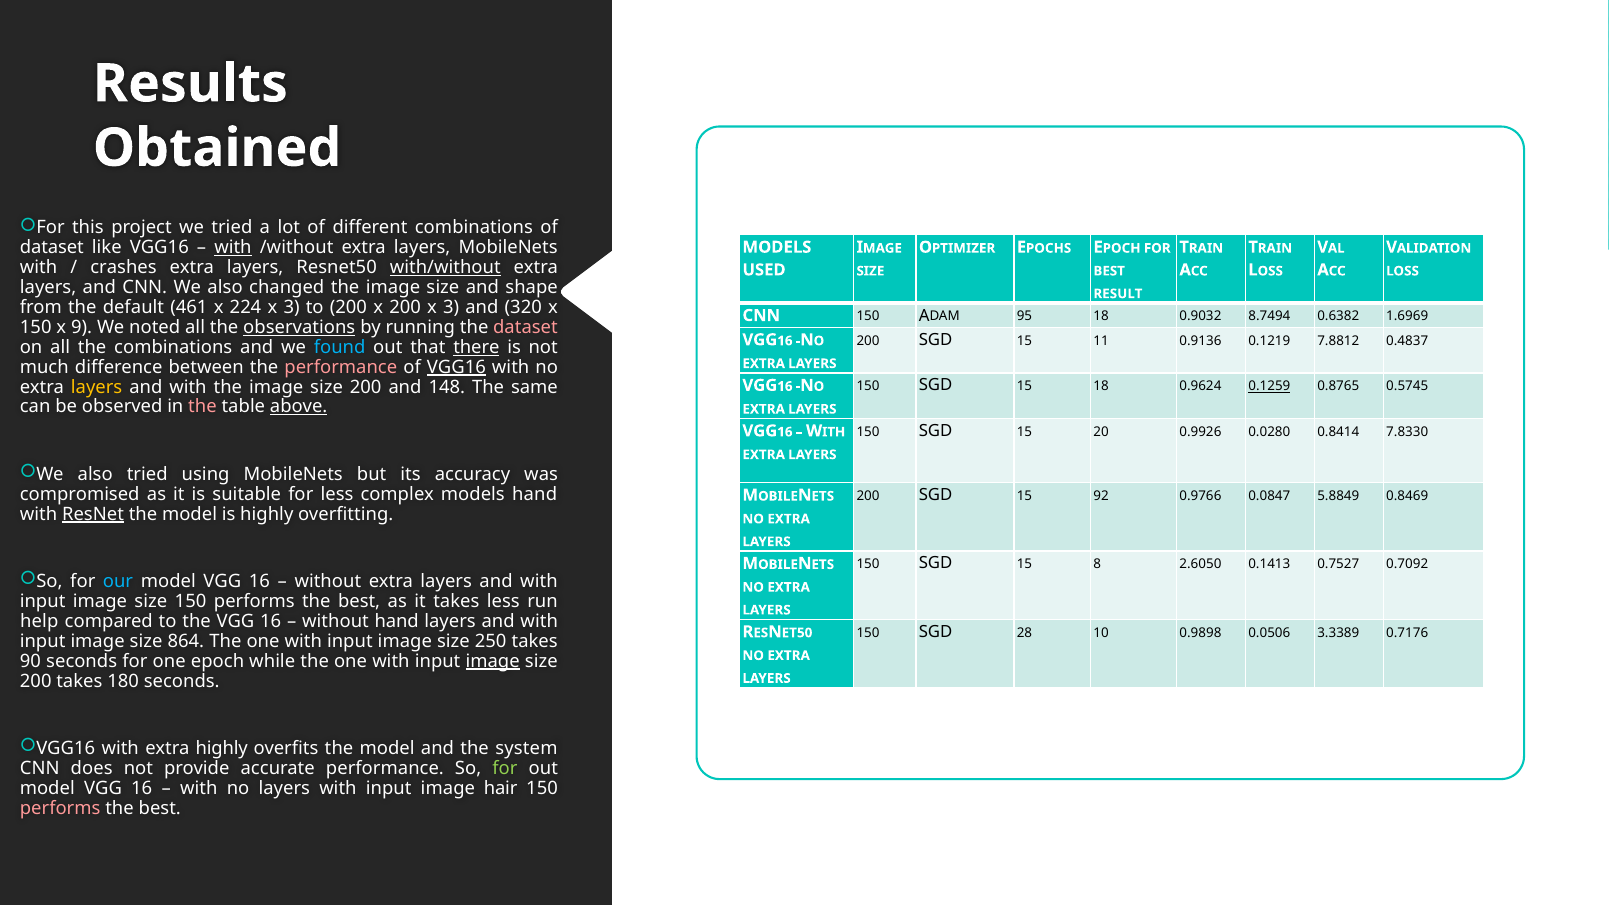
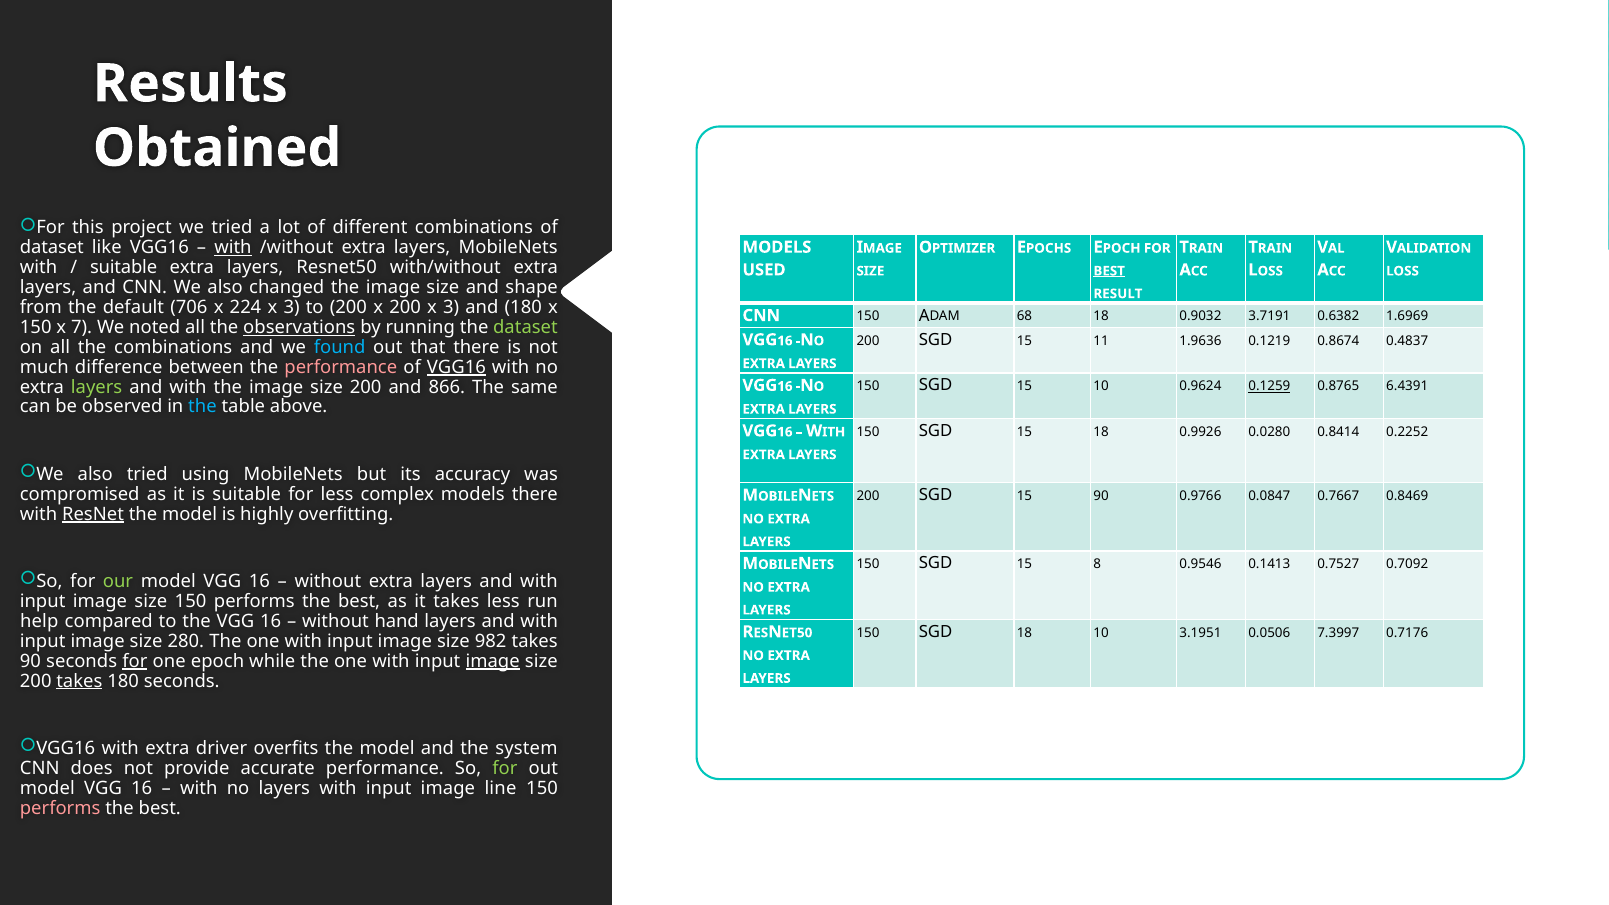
crashes: crashes -> suitable (124, 268)
with/without underline: present -> none (445, 268)
BEST underline: none -> present (1109, 271)
461: 461 -> 706 (189, 307)
and 320: 320 -> 180 (523, 307)
95: 95 -> 68 (1024, 317)
8.7494: 8.7494 -> 3.7191 (1269, 317)
9: 9 -> 7 (82, 327)
dataset colour: pink -> light green (525, 327)
0.9136: 0.9136 -> 1.9636 (1200, 341)
7.8812: 7.8812 -> 0.8674 (1338, 341)
there underline: present -> none (476, 347)
layers colour: yellow -> light green (97, 387)
148: 148 -> 866 (447, 387)
15 18: 18 -> 10 (1101, 386)
0.5745: 0.5745 -> 6.4391 (1407, 386)
the colour: pink -> light blue (202, 407)
above underline: present -> none (299, 407)
15 20: 20 -> 18 (1101, 432)
7.8330: 7.8330 -> 0.2252 (1407, 432)
models hand: hand -> there (535, 494)
15 92: 92 -> 90 (1101, 496)
5.8849: 5.8849 -> 0.7667 (1338, 496)
2.6050: 2.6050 -> 0.9546 (1200, 565)
our colour: light blue -> light green (118, 581)
SGD 28: 28 -> 18 (1024, 633)
0.9898: 0.9898 -> 3.1951 (1200, 633)
3.3389: 3.3389 -> 7.3997 (1338, 633)
864: 864 -> 280 (186, 641)
250: 250 -> 982 (491, 641)
for underline: none -> present (135, 661)
takes underline: none -> present (79, 681)
extra highly: highly -> driver (222, 748)
hair: hair -> line (500, 788)
